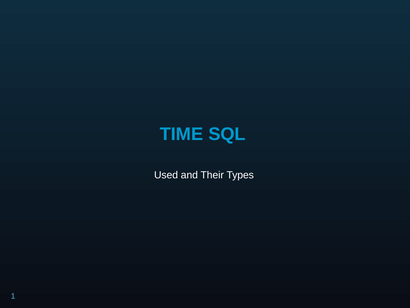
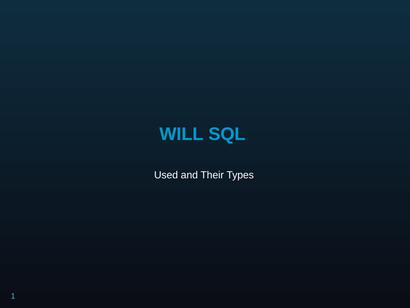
TIME: TIME -> WILL (182, 134)
